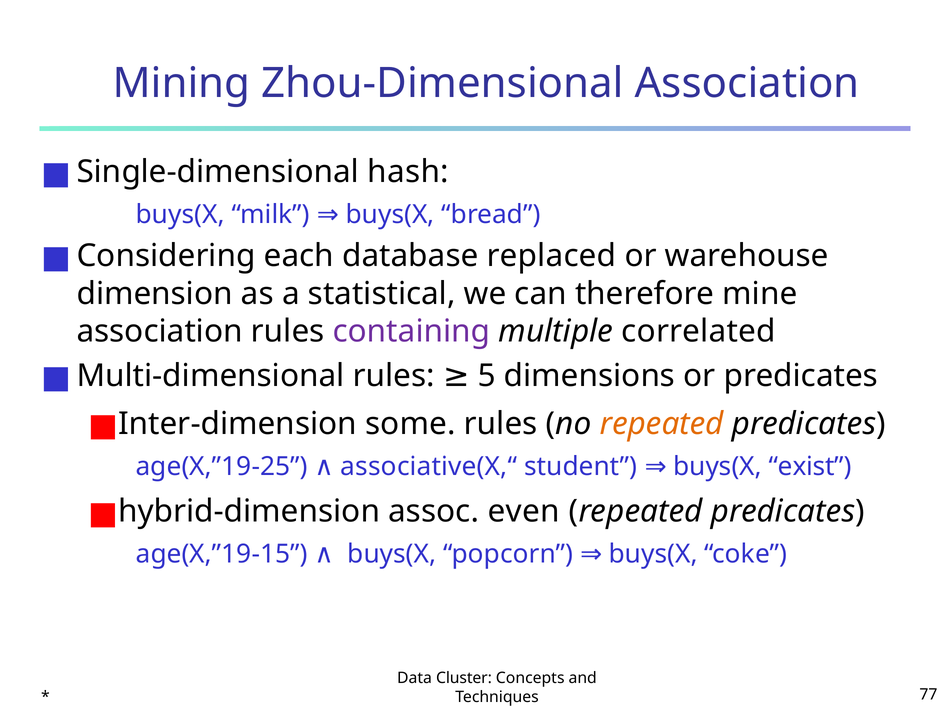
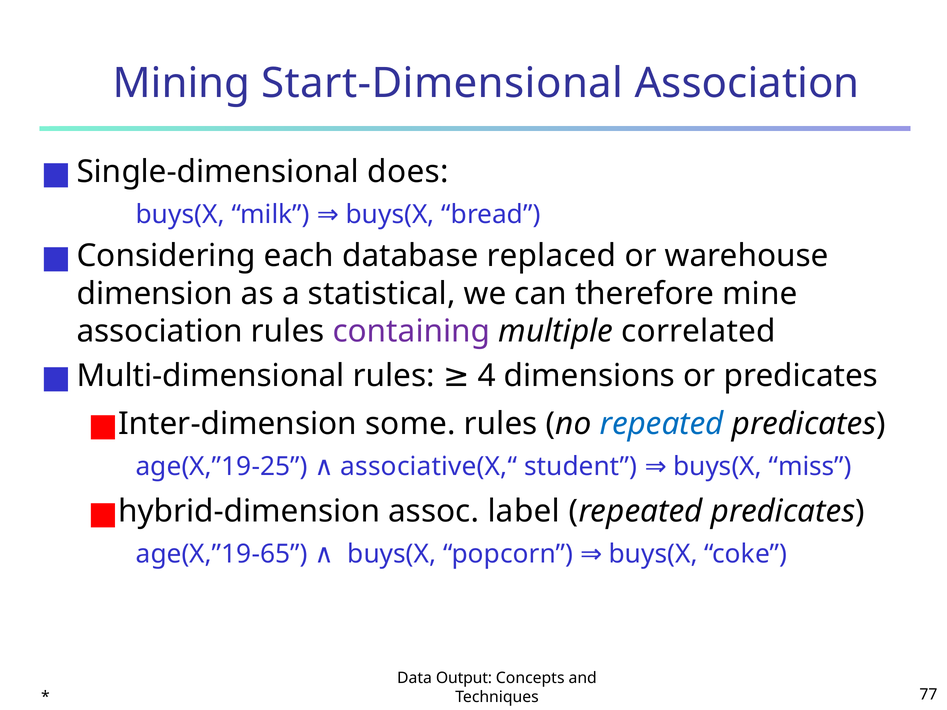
Zhou-Dimensional: Zhou-Dimensional -> Start-Dimensional (442, 83)
hash: hash -> does (408, 172)
5: 5 -> 4 (487, 376)
repeated colour: orange -> blue (662, 424)
exist: exist -> miss (810, 466)
even: even -> label (524, 512)
age(X,”19-15: age(X,”19-15 -> age(X,”19-65 (222, 554)
Cluster: Cluster -> Output (464, 678)
